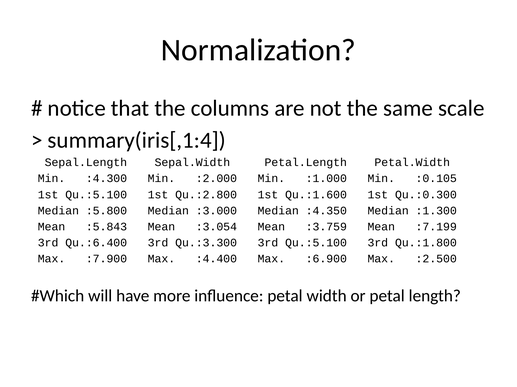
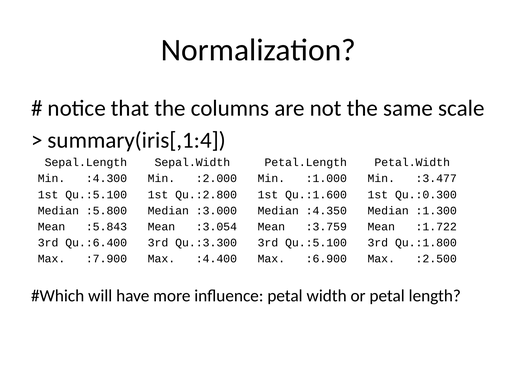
:0.105: :0.105 -> :3.477 (436, 179)
:7.199: :7.199 -> :1.722 (436, 227)
